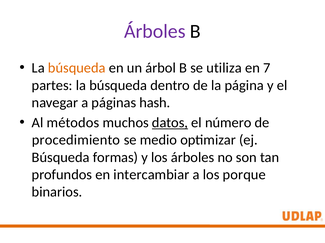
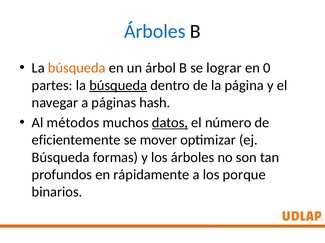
Árboles colour: purple -> blue (155, 31)
utiliza: utiliza -> lograr (224, 68)
7: 7 -> 0 (267, 68)
búsqueda underline: none -> present (118, 86)
procedimiento: procedimiento -> eficientemente (76, 140)
medio: medio -> mover (158, 140)
intercambiar: intercambiar -> rápidamente (151, 175)
